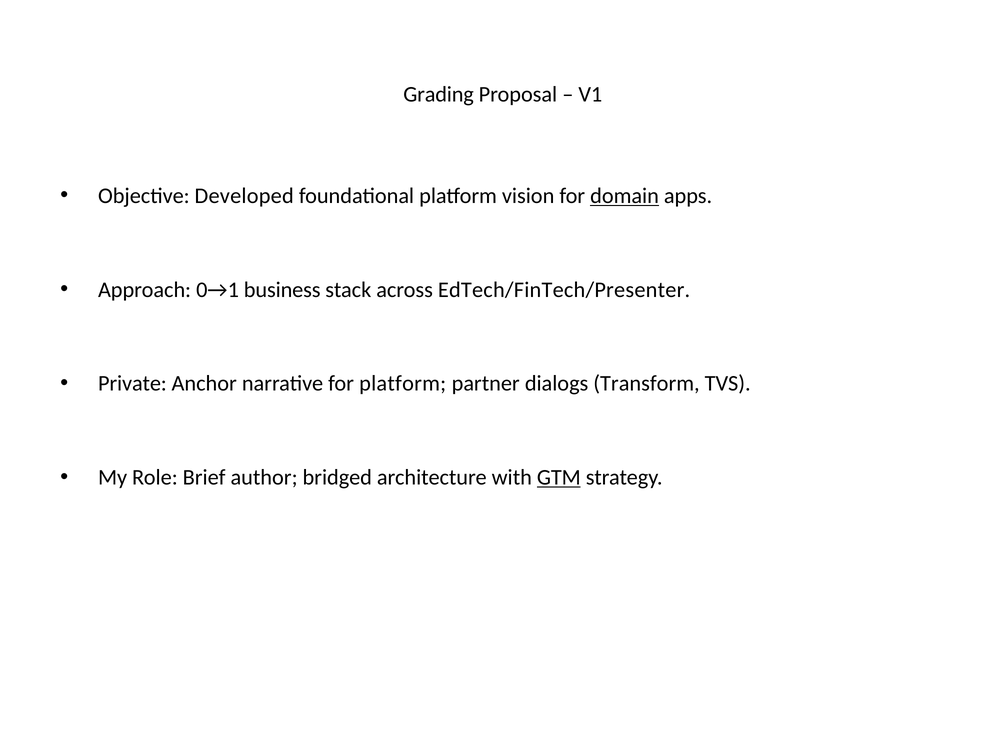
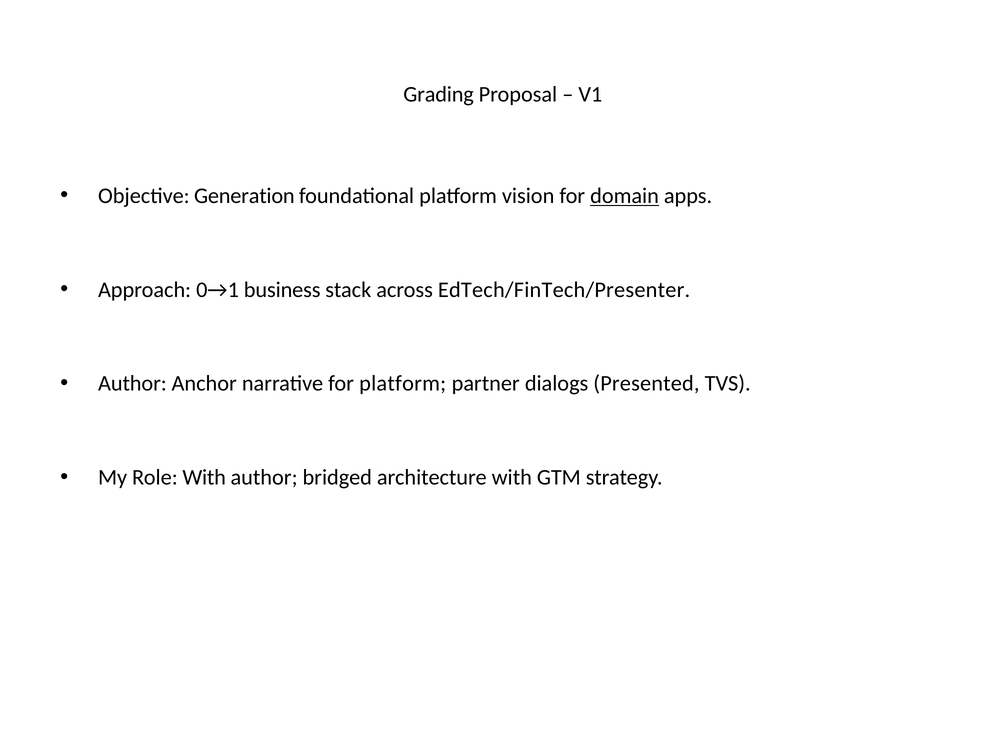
Developed: Developed -> Generation (244, 196)
Private: Private -> Author (132, 384)
Transform: Transform -> Presented (646, 384)
Role Brief: Brief -> With (204, 478)
GTM underline: present -> none (559, 478)
